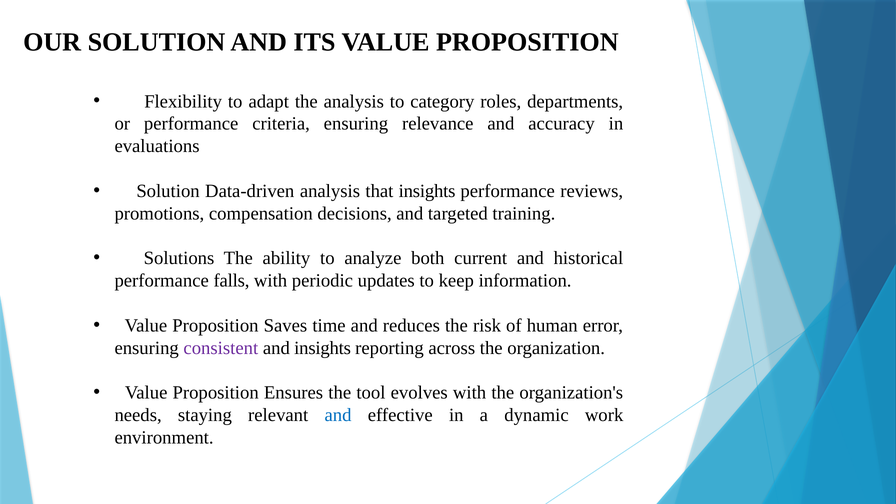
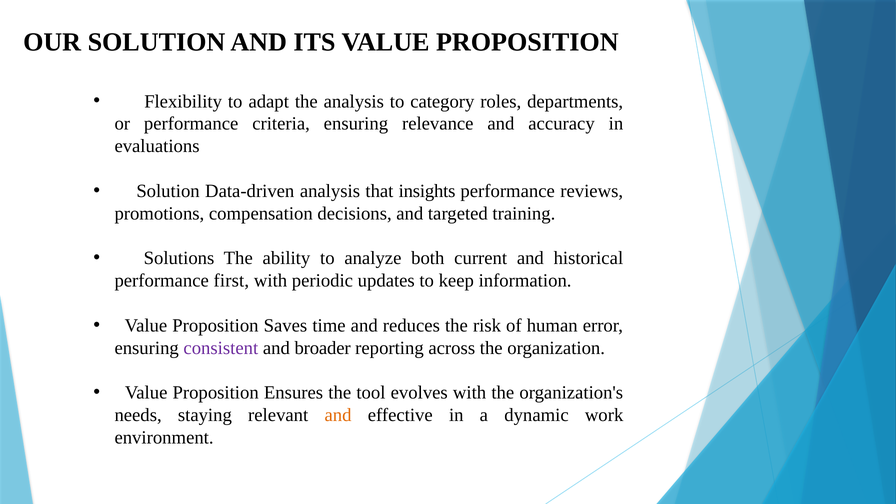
falls: falls -> first (231, 281)
and insights: insights -> broader (323, 348)
and colour: blue -> orange (338, 415)
